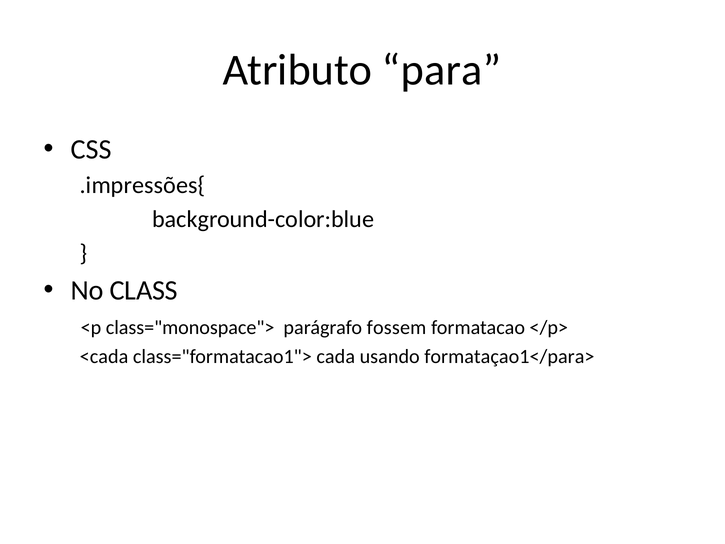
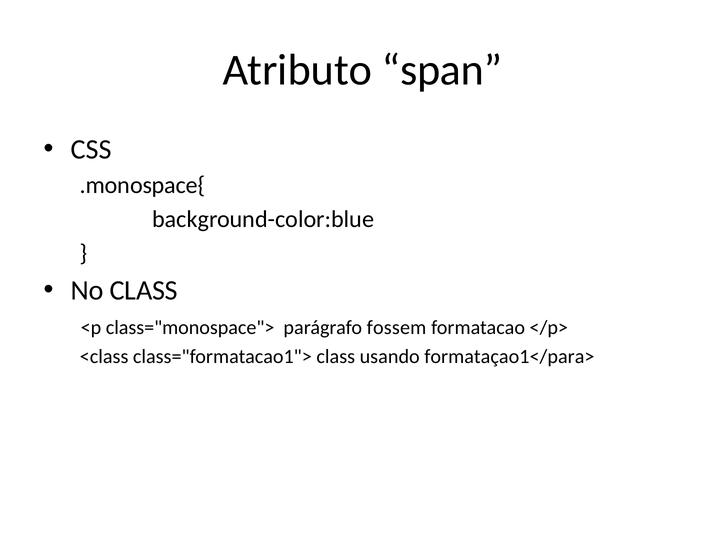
para: para -> span (442, 70)
.impressões{: .impressões{ -> .monospace{ (143, 185)
<cada: <cada -> <class (104, 357)
class="formatacao1"> cada: cada -> class (336, 357)
